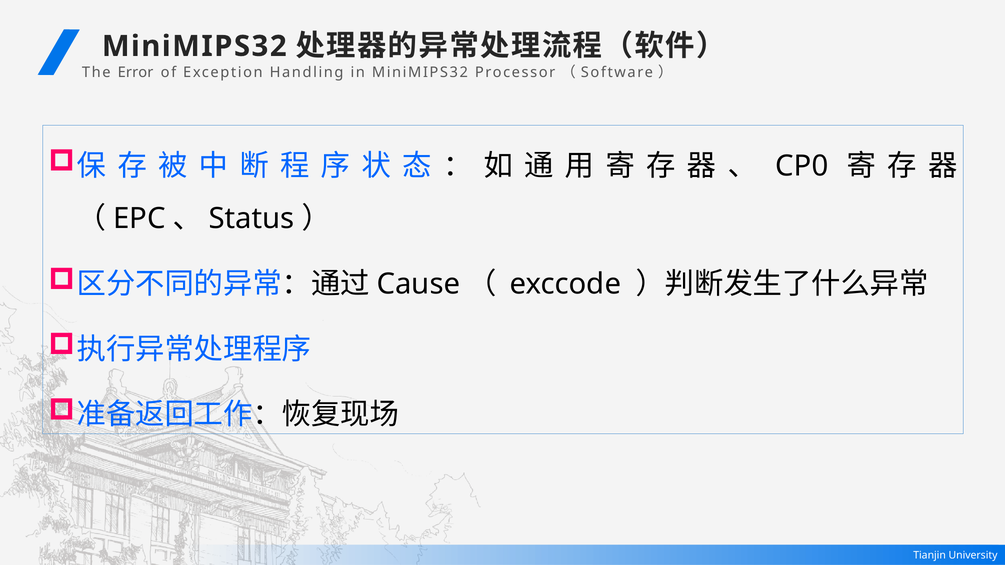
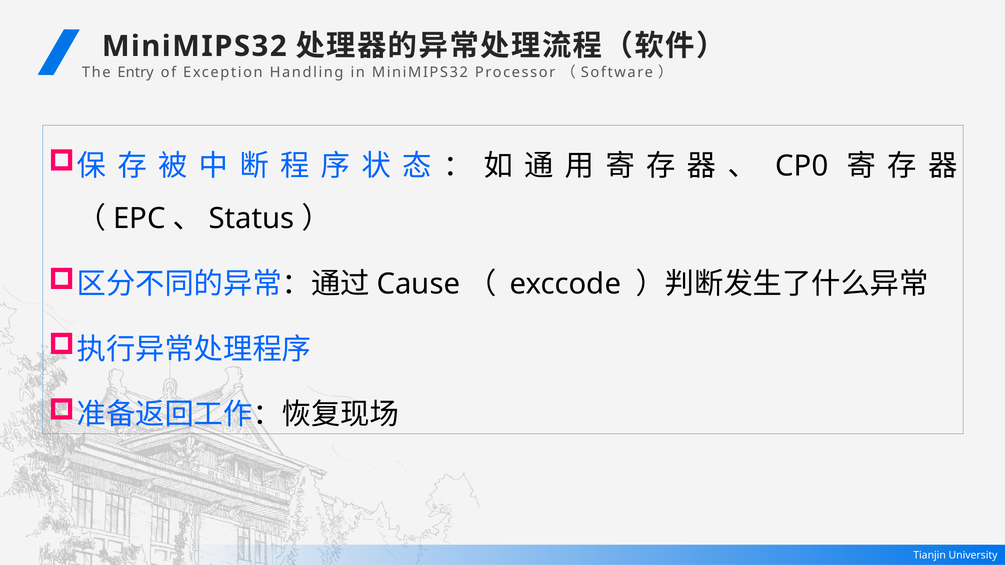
Error: Error -> Entry (136, 73)
